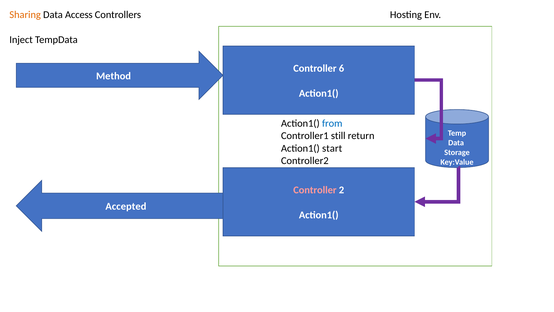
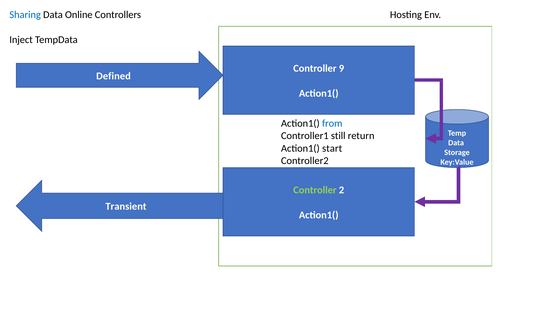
Sharing colour: orange -> blue (25, 15)
Access: Access -> Online (79, 15)
6: 6 -> 9 (342, 68)
Method: Method -> Defined (113, 76)
Controller colour: pink -> light green (315, 190)
Accepted: Accepted -> Transient (126, 206)
